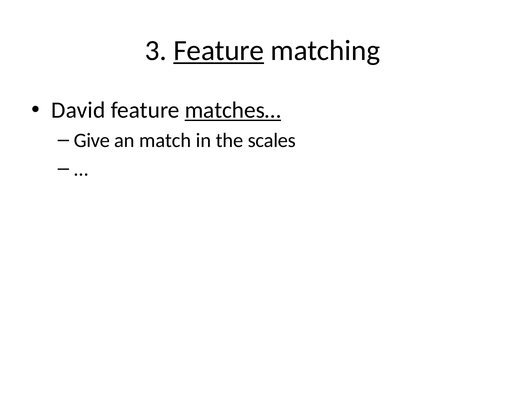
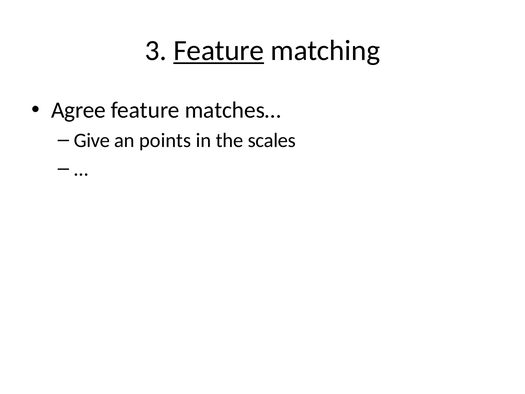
David: David -> Agree (78, 110)
matches… underline: present -> none (233, 110)
match: match -> points (165, 140)
